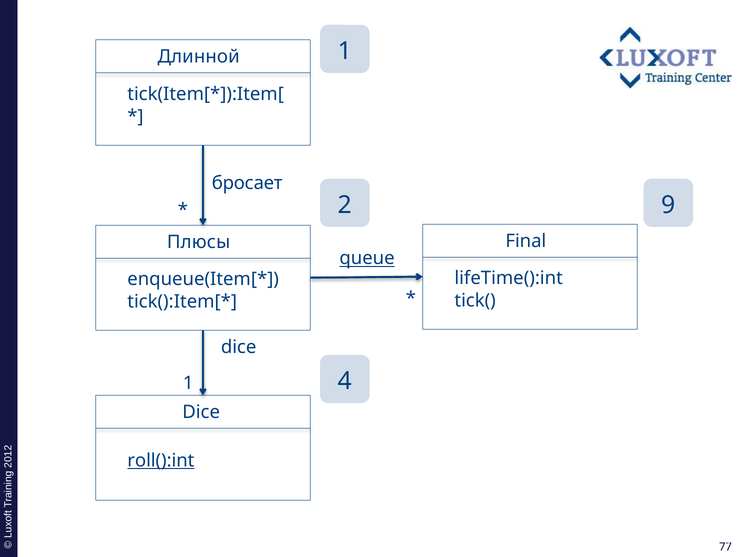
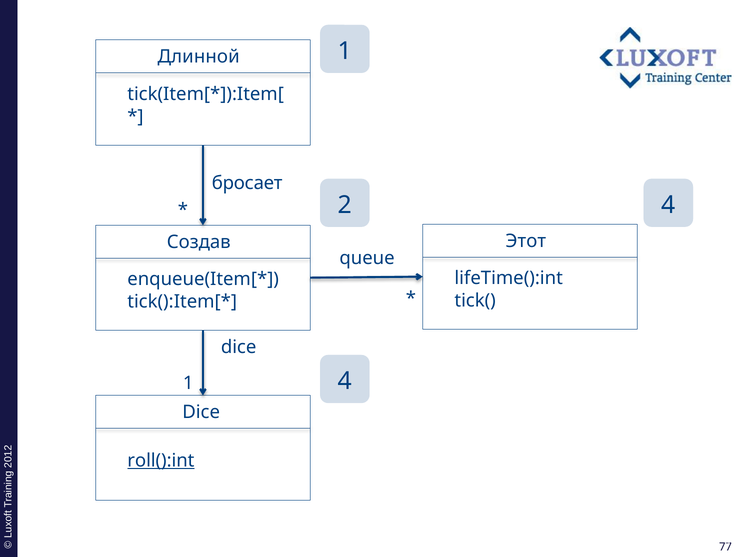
2 9: 9 -> 4 (668, 205)
Final: Final -> Этот (526, 241)
Плюсы: Плюсы -> Создав (199, 242)
queue underline: present -> none (367, 258)
